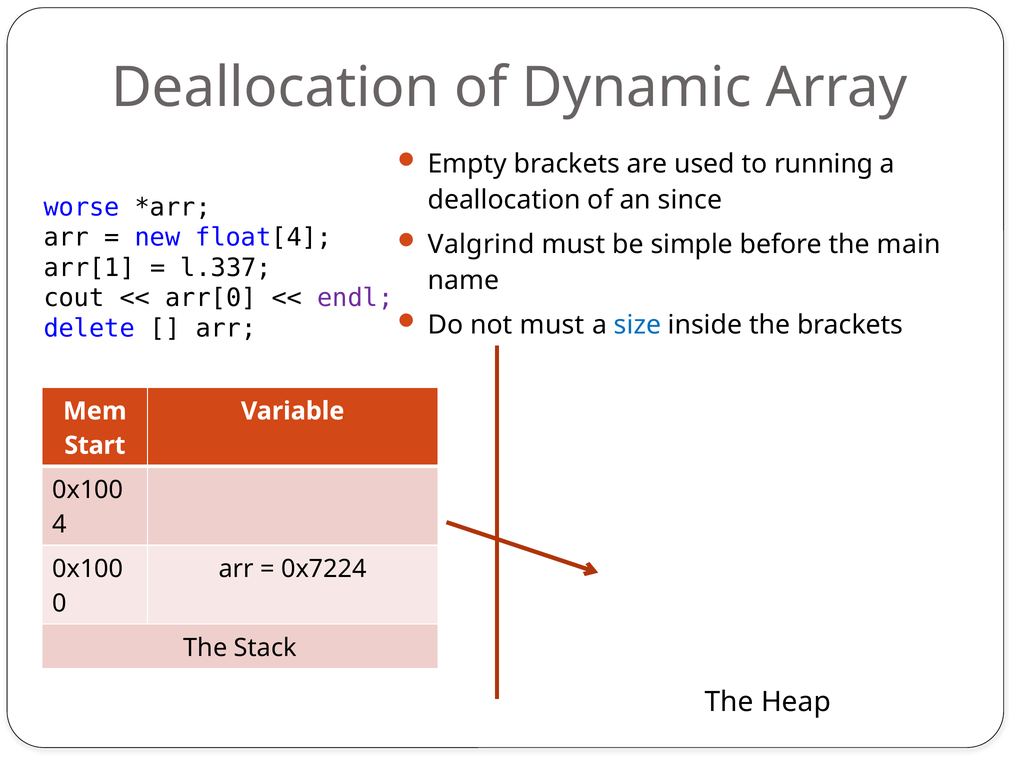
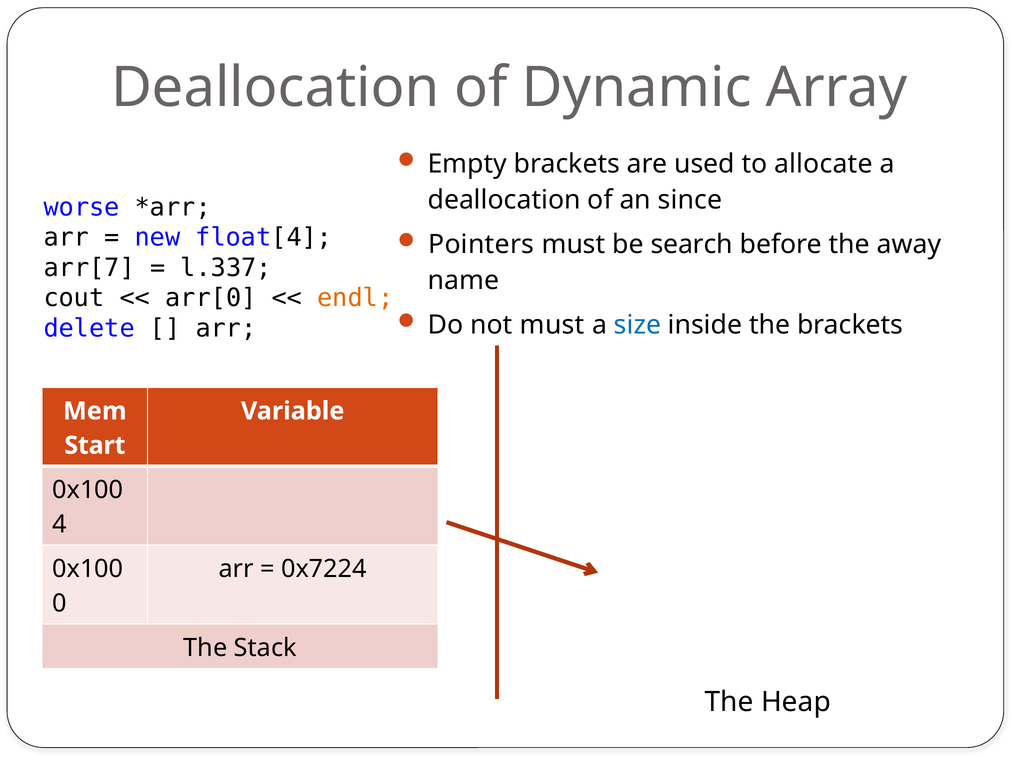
running: running -> allocate (823, 164)
Valgrind: Valgrind -> Pointers (481, 244)
simple: simple -> search (692, 244)
main: main -> away (909, 244)
arr[1: arr[1 -> arr[7 (89, 268)
endl colour: purple -> orange (355, 298)
